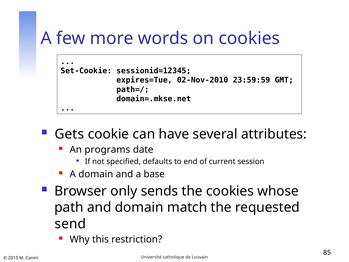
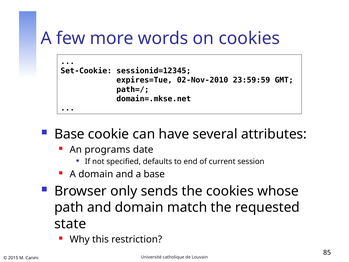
Gets: Gets -> Base (69, 134)
send: send -> state (70, 224)
